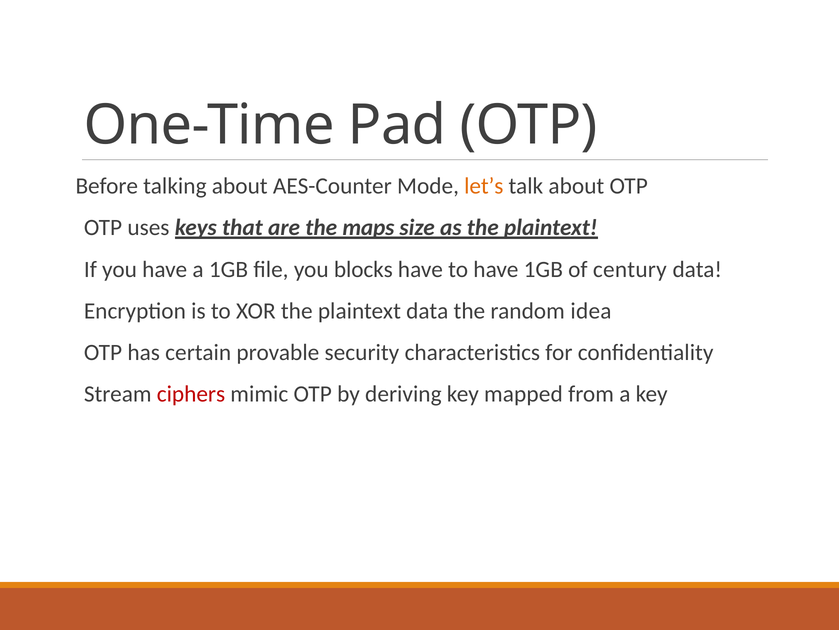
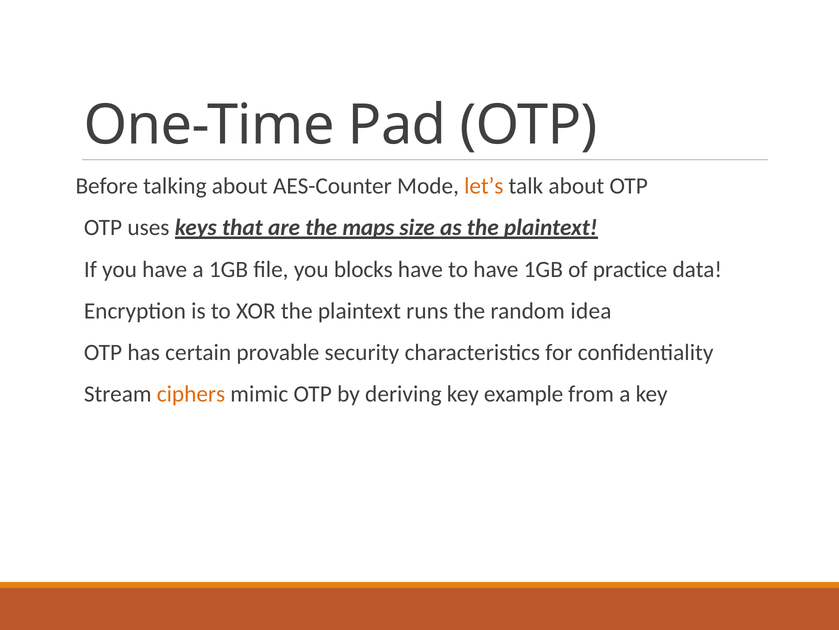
century: century -> practice (630, 269)
plaintext data: data -> runs (427, 310)
ciphers colour: red -> orange (191, 393)
mapped: mapped -> example (524, 393)
